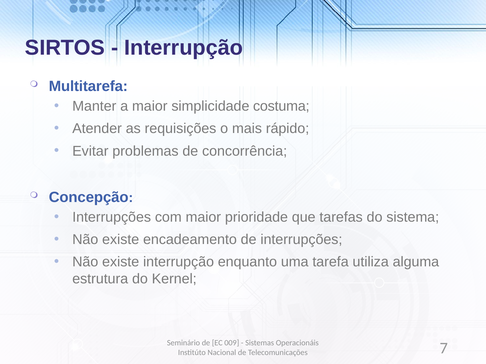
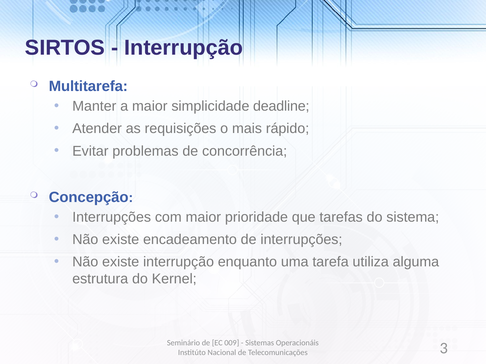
costuma: costuma -> deadline (281, 106)
7: 7 -> 3 (444, 349)
